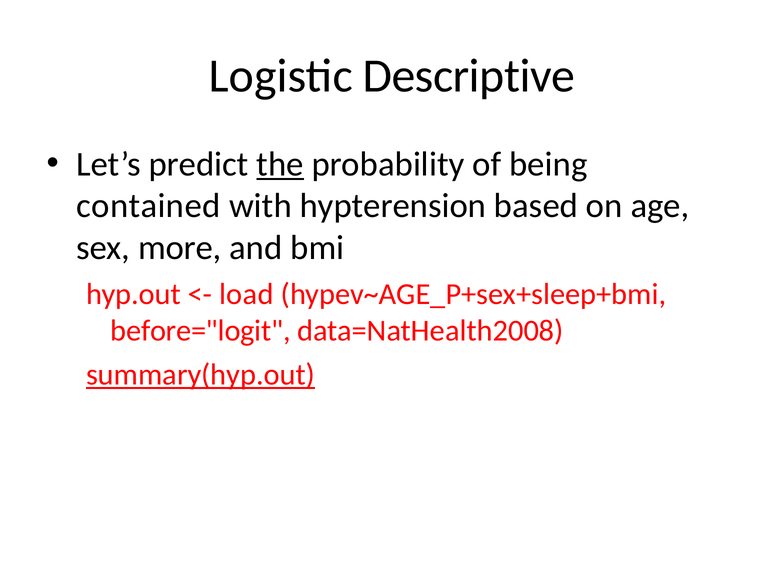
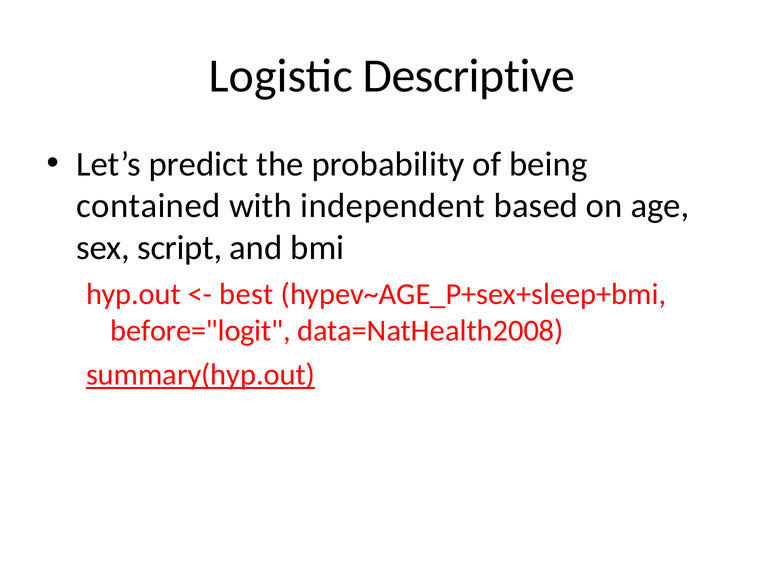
the underline: present -> none (280, 164)
hypterension: hypterension -> independent (393, 206)
more: more -> script (180, 248)
load: load -> best (246, 294)
